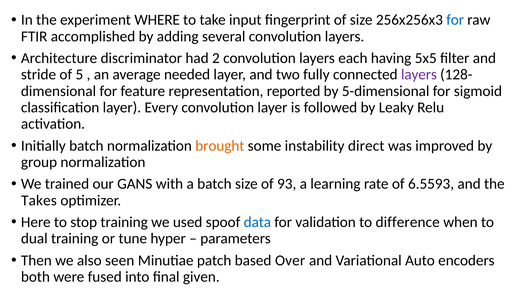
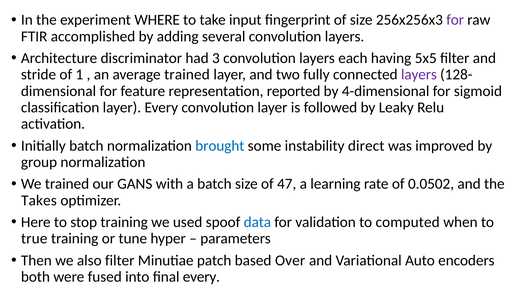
for colour: blue -> purple (455, 20)
2: 2 -> 3 (216, 58)
5: 5 -> 1 (79, 75)
average needed: needed -> trained (187, 75)
5-dimensional: 5-dimensional -> 4-dimensional (386, 91)
brought colour: orange -> blue (220, 146)
93: 93 -> 47 (287, 184)
6.5593: 6.5593 -> 0.0502 (431, 184)
difference: difference -> computed (408, 222)
dual: dual -> true (34, 239)
also seen: seen -> filter (120, 261)
final given: given -> every (201, 277)
